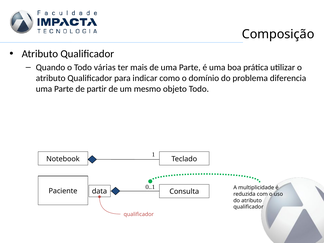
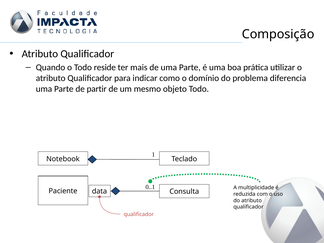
várias: várias -> reside (105, 67)
